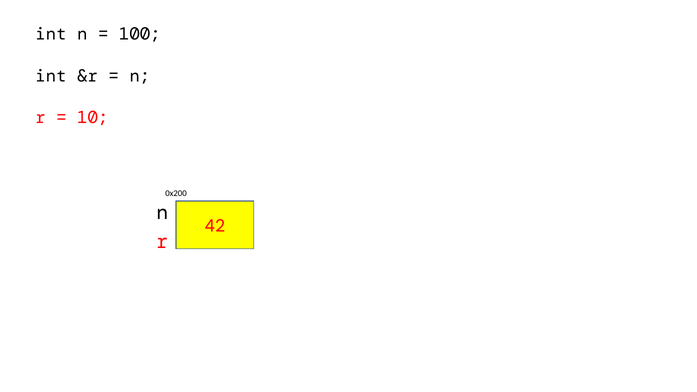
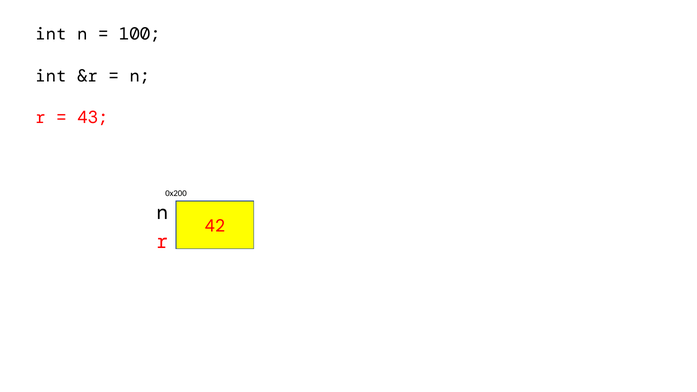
10: 10 -> 43 (93, 118)
